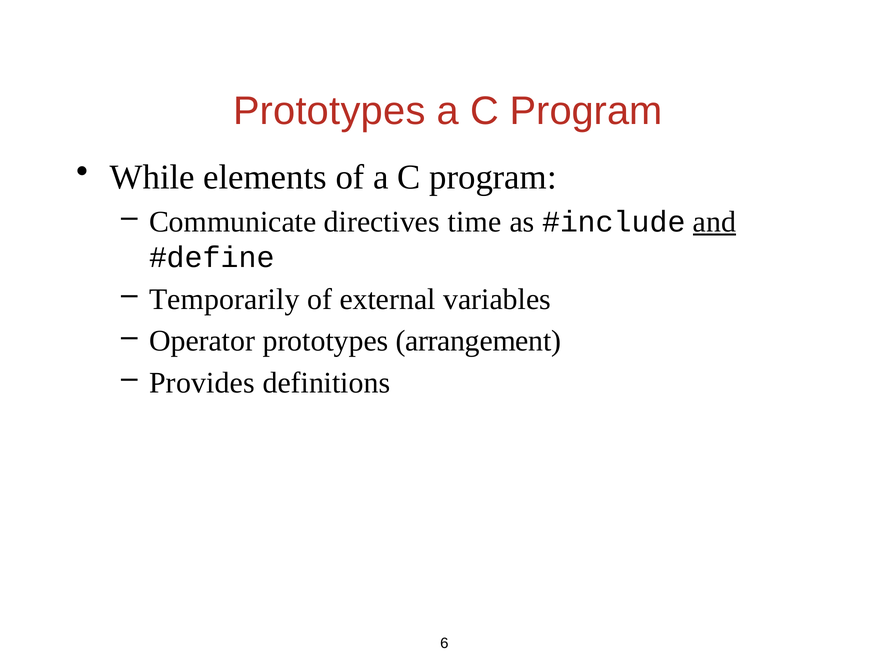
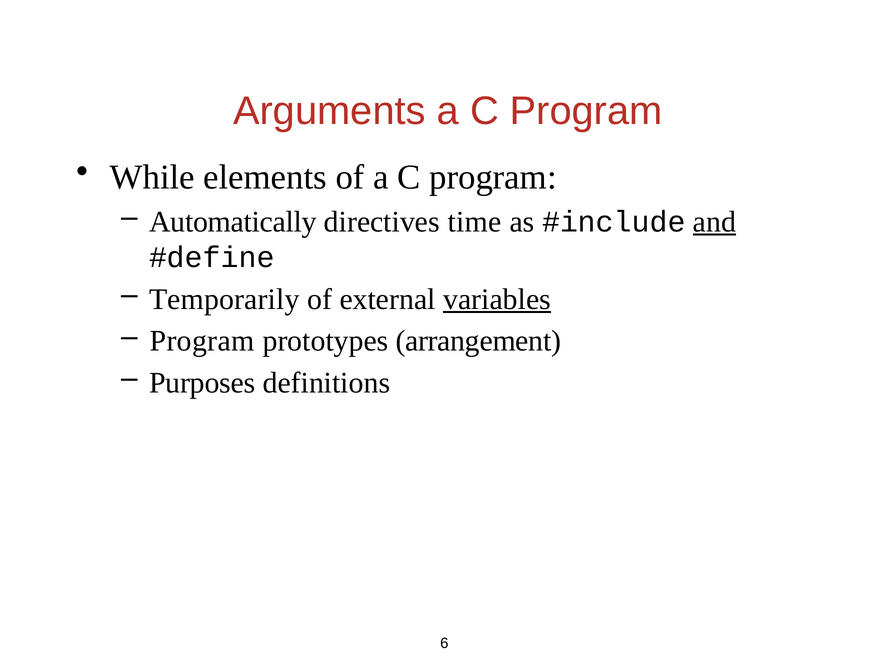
Prototypes: Prototypes -> Arguments (329, 111)
Communicate: Communicate -> Automatically (233, 222)
variables underline: none -> present (497, 299)
Operator: Operator -> Program (202, 341)
Provides: Provides -> Purposes (202, 383)
